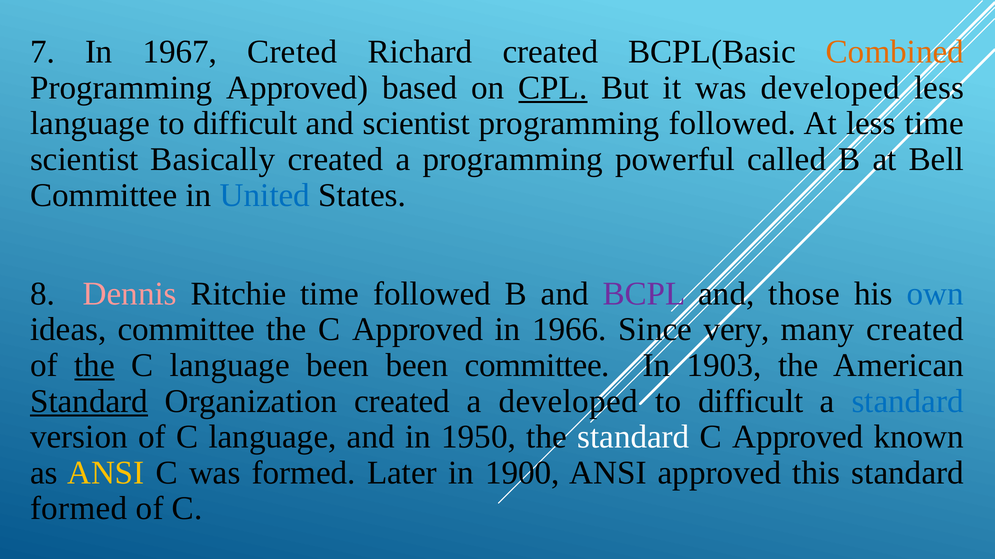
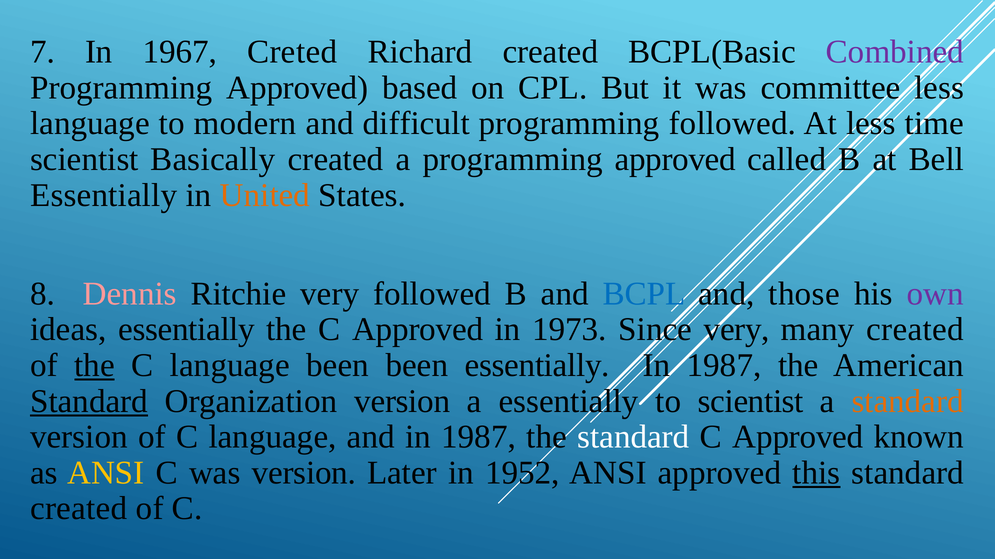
Combined colour: orange -> purple (895, 52)
CPL underline: present -> none (553, 88)
was developed: developed -> committee (830, 88)
difficult: difficult -> modern (245, 124)
and scientist: scientist -> difficult (416, 124)
a programming powerful: powerful -> approved (675, 159)
Committee: Committee -> Essentially (104, 195)
United colour: blue -> orange (265, 195)
Ritchie time: time -> very (330, 294)
BCPL colour: purple -> blue (644, 294)
own colour: blue -> purple (935, 294)
ideas committee: committee -> essentially (187, 330)
1966: 1966 -> 1973 (569, 330)
been committee: committee -> essentially (537, 366)
1903: 1903 -> 1987 (724, 366)
Organization created: created -> version (402, 402)
a developed: developed -> essentially (569, 402)
difficult: difficult -> scientist (751, 402)
standard colour: blue -> orange (908, 402)
and in 1950: 1950 -> 1987 (479, 437)
was formed: formed -> version (304, 473)
1900: 1900 -> 1952 (522, 473)
this underline: none -> present (816, 473)
formed: formed -> created (79, 509)
